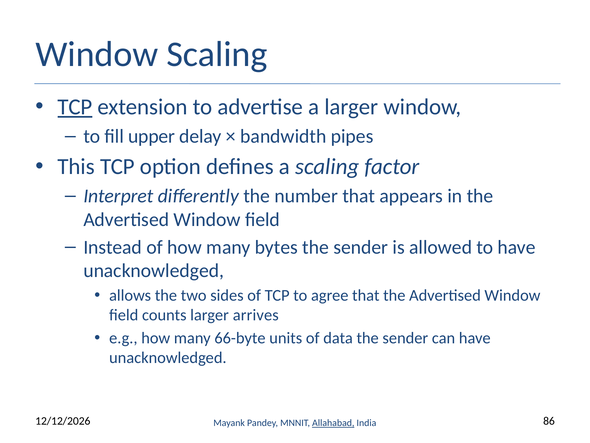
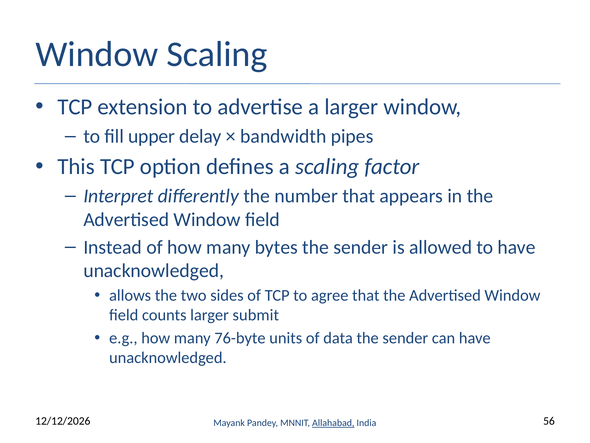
TCP underline: present -> none (75, 107)
arrives: arrives -> submit (256, 315)
66-byte: 66-byte -> 76-byte (240, 338)
86: 86 -> 56 (549, 421)
